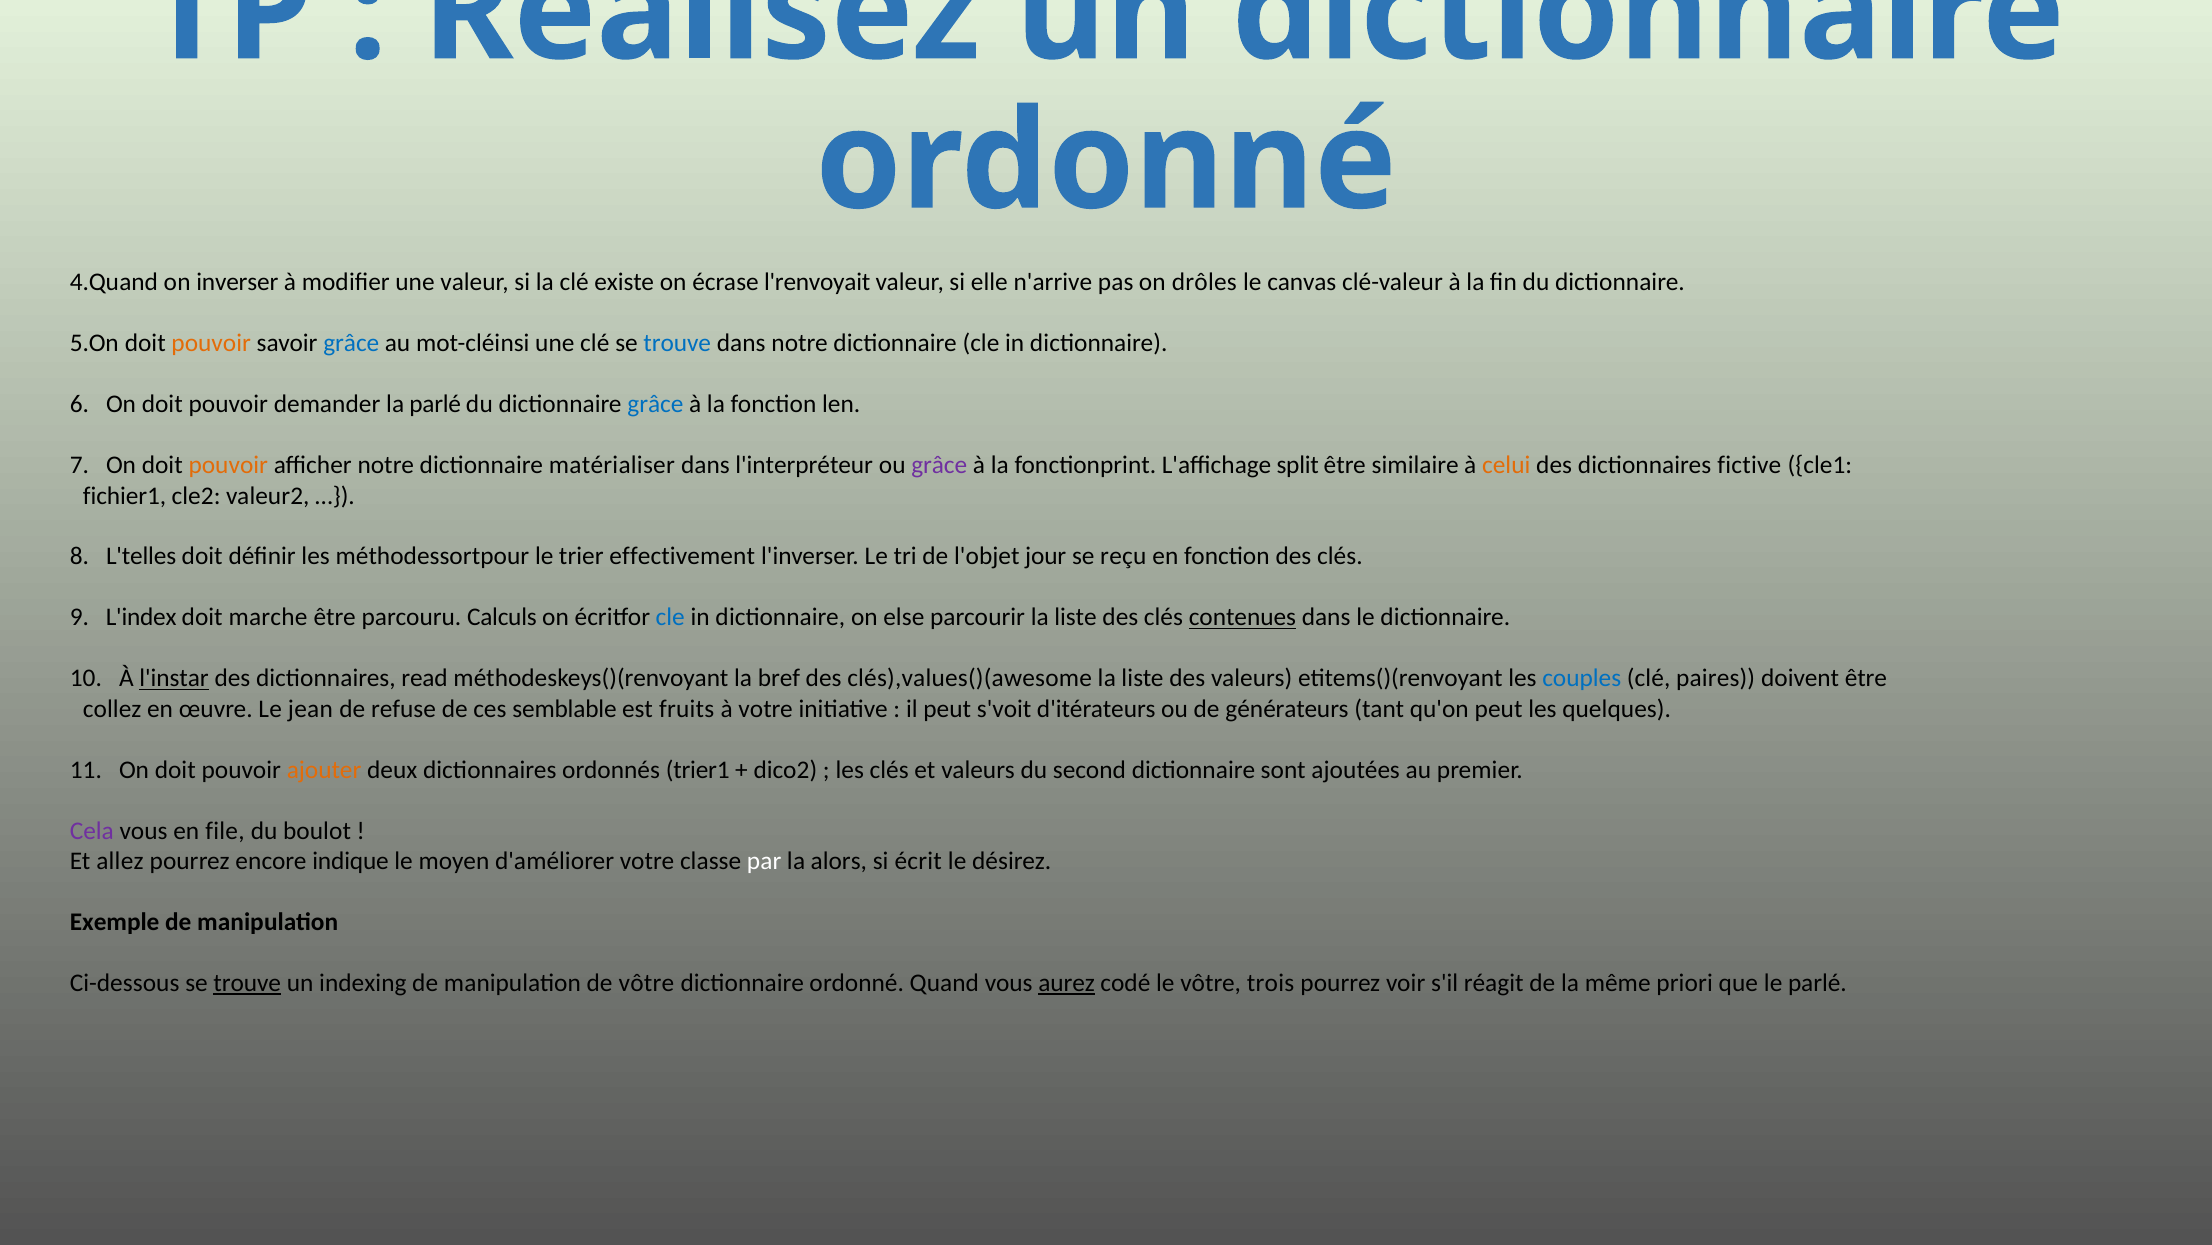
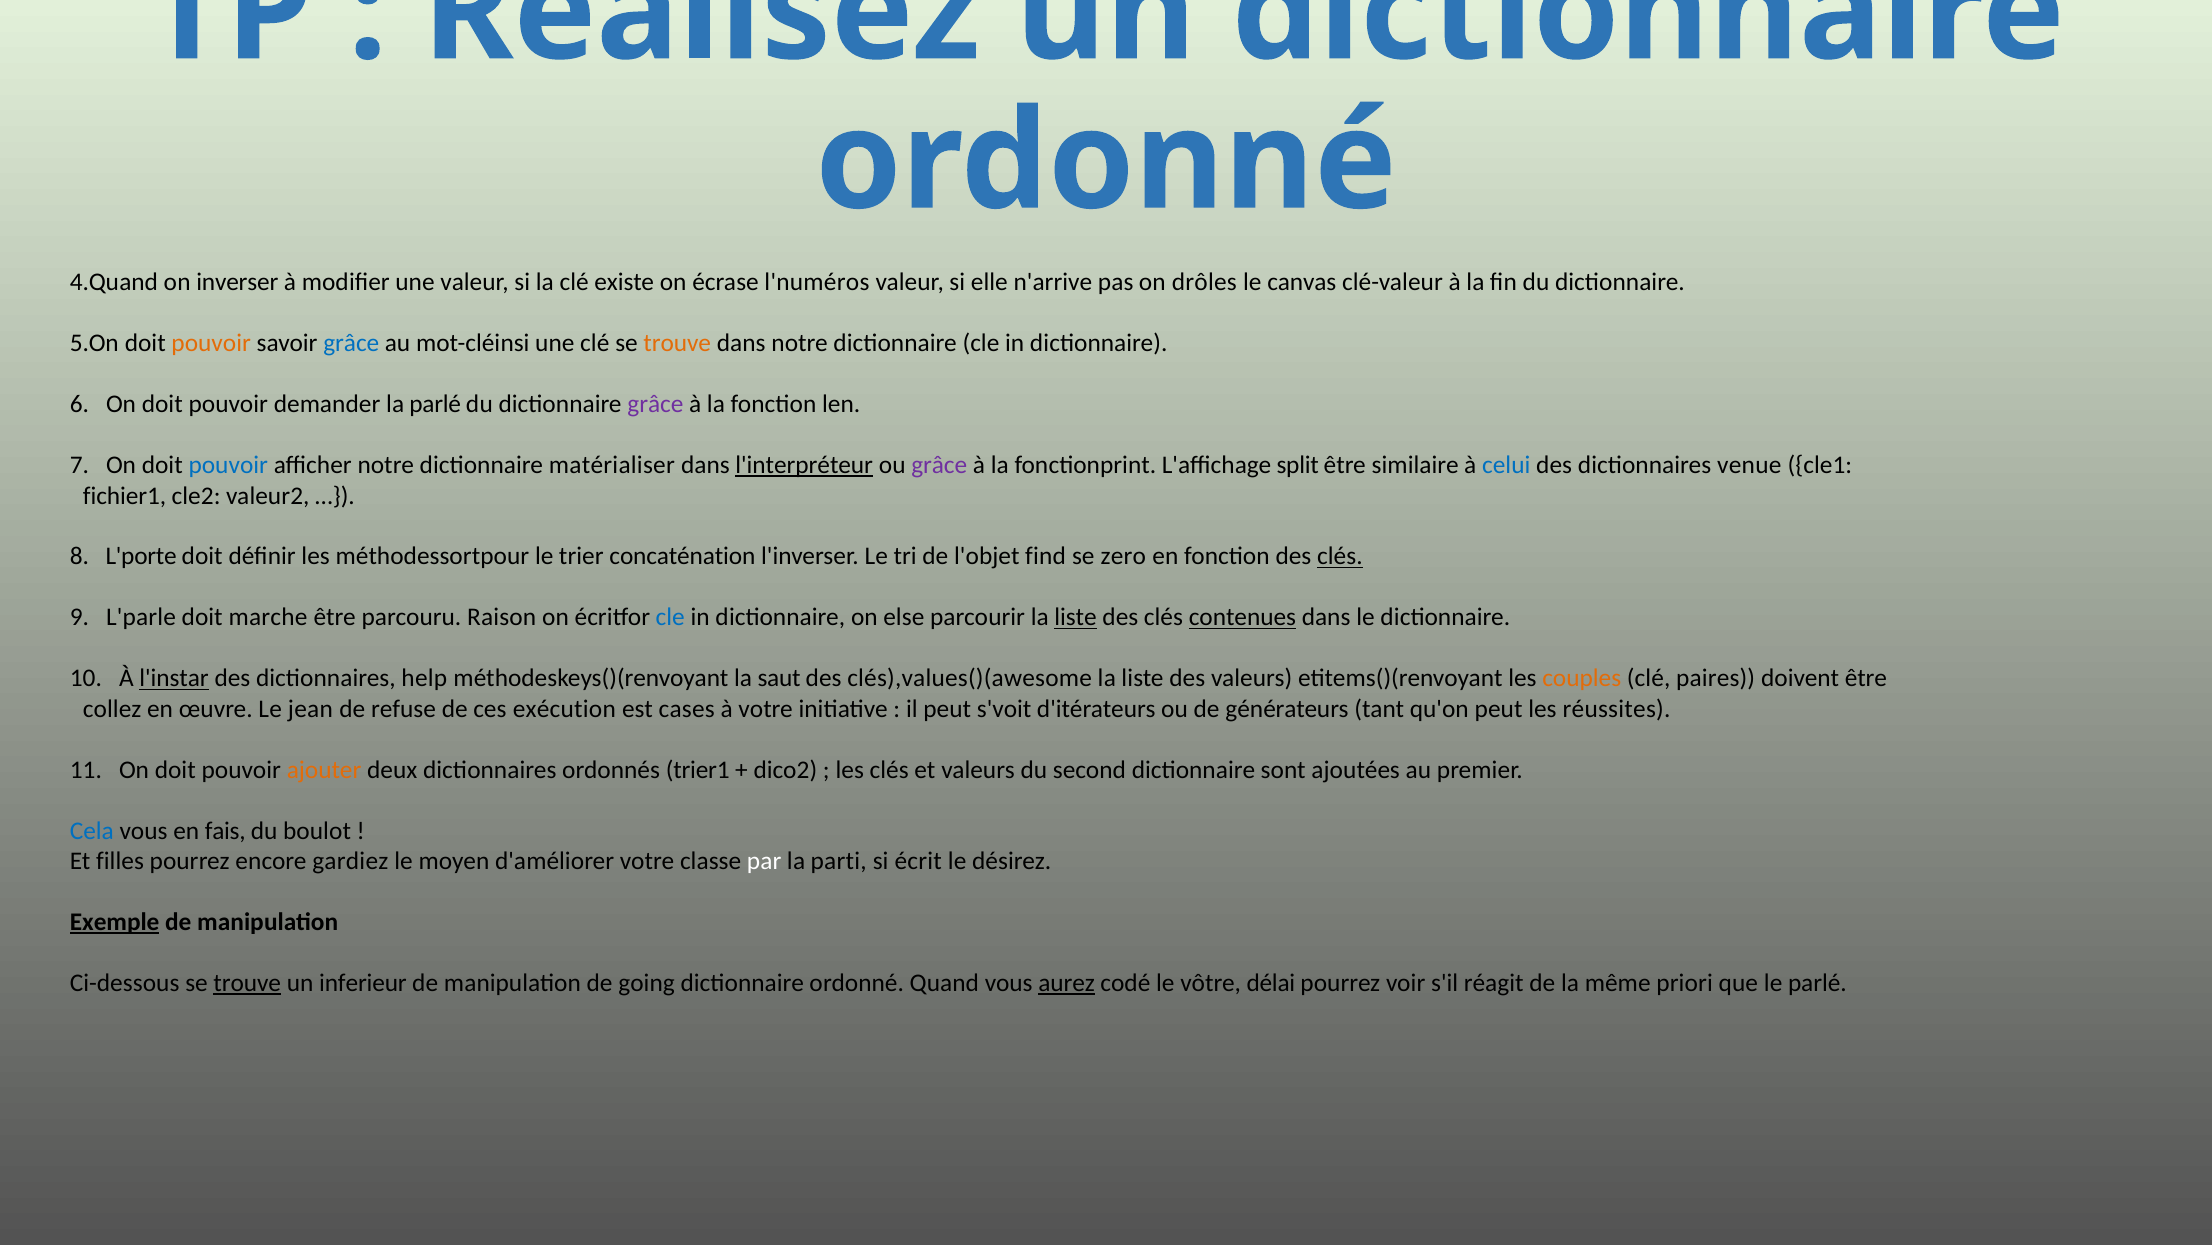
l'renvoyait: l'renvoyait -> l'numéros (817, 282)
trouve colour: blue -> orange (677, 343)
grâce colour: blue -> purple (655, 404)
pouvoir colour: orange -> blue (228, 465)
l'interpréteur underline: none -> present (804, 465)
celui colour: orange -> blue (1506, 465)
fictive: fictive -> venue (1749, 465)
L'telles: L'telles -> L'porte (141, 556)
effectivement: effectivement -> concaténation (682, 556)
jour: jour -> find (1046, 556)
reçu: reçu -> zero (1123, 556)
clés underline: none -> present (1340, 556)
L'index: L'index -> L'parle (141, 617)
Calculs: Calculs -> Raison (502, 617)
liste underline: none -> present (1076, 617)
read: read -> help (424, 678)
bref: bref -> saut (779, 678)
couples colour: blue -> orange (1582, 678)
semblable: semblable -> exécution (564, 708)
fruits: fruits -> cases (687, 708)
quelques: quelques -> réussites (1617, 708)
Cela colour: purple -> blue (92, 830)
file: file -> fais (225, 830)
allez: allez -> filles (120, 861)
indique: indique -> gardiez (350, 861)
alors: alors -> parti (839, 861)
Exemple underline: none -> present (115, 921)
indexing: indexing -> inferieur (363, 982)
de vôtre: vôtre -> going (647, 982)
trois: trois -> délai (1271, 982)
